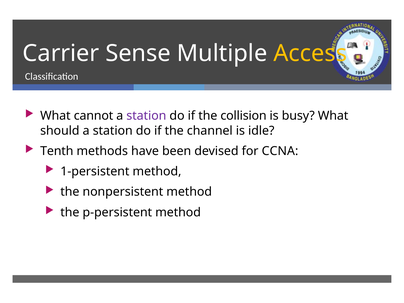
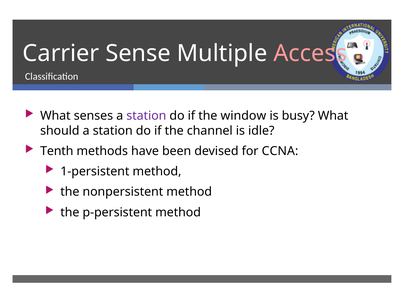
Access colour: yellow -> pink (310, 53)
cannot: cannot -> senses (93, 116)
collision: collision -> window (243, 116)
